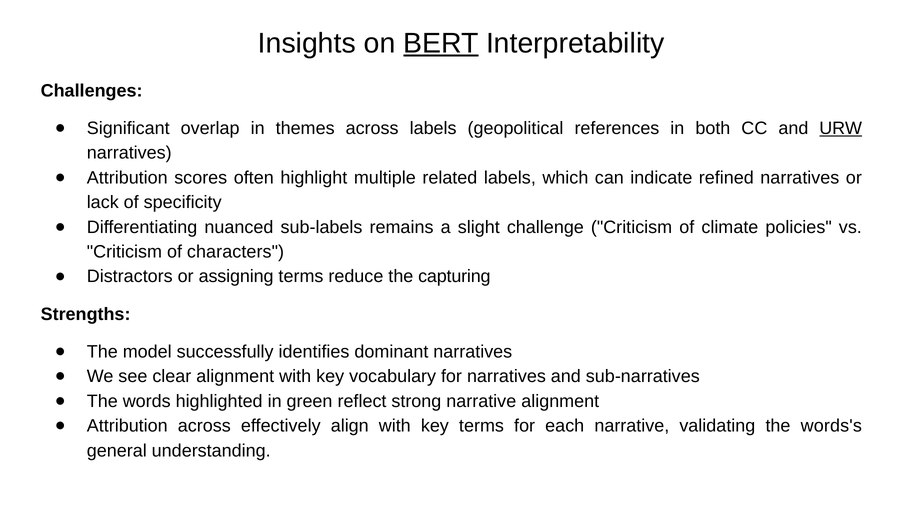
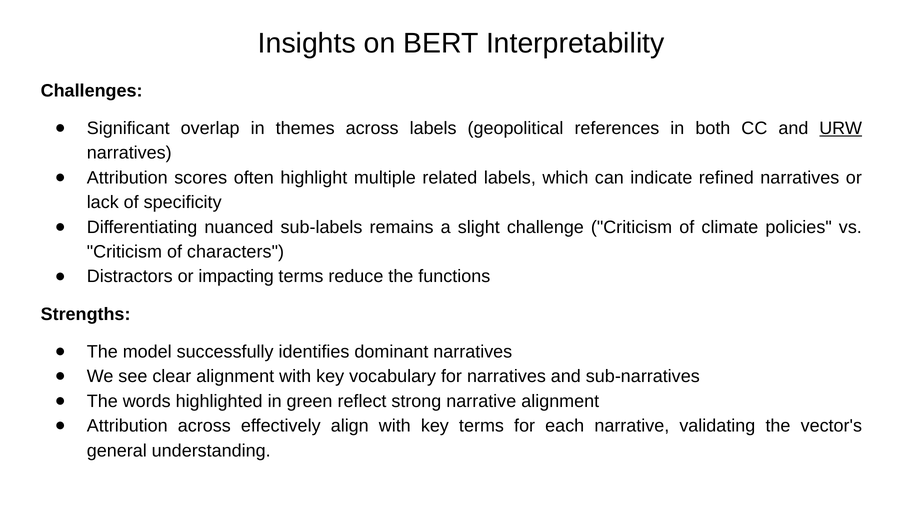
BERT underline: present -> none (441, 43)
assigning: assigning -> impacting (236, 277)
capturing: capturing -> functions (454, 277)
words's: words's -> vector's (831, 426)
